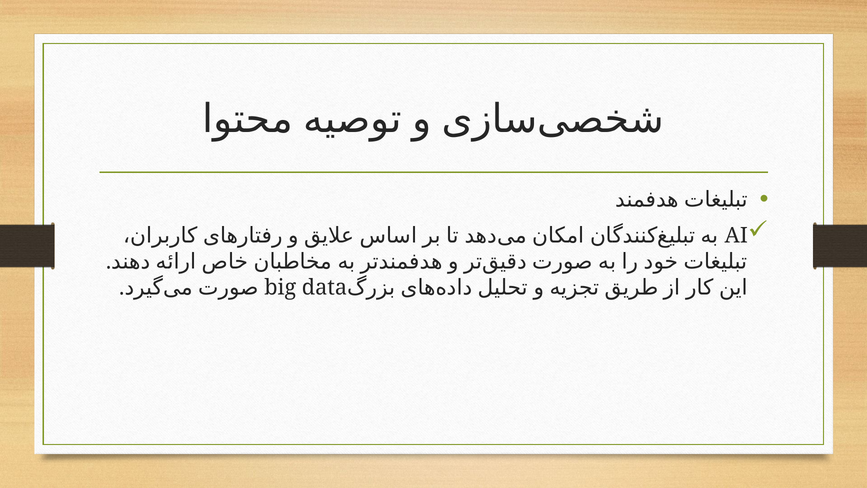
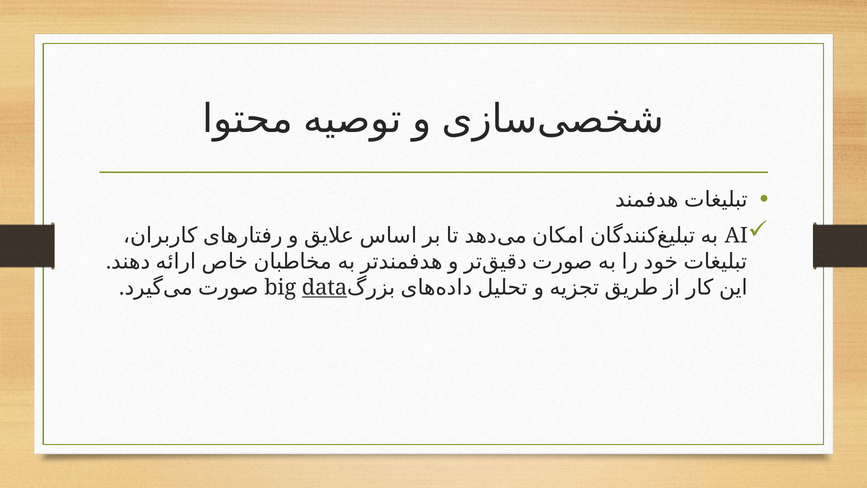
data underline: none -> present (325, 287)
